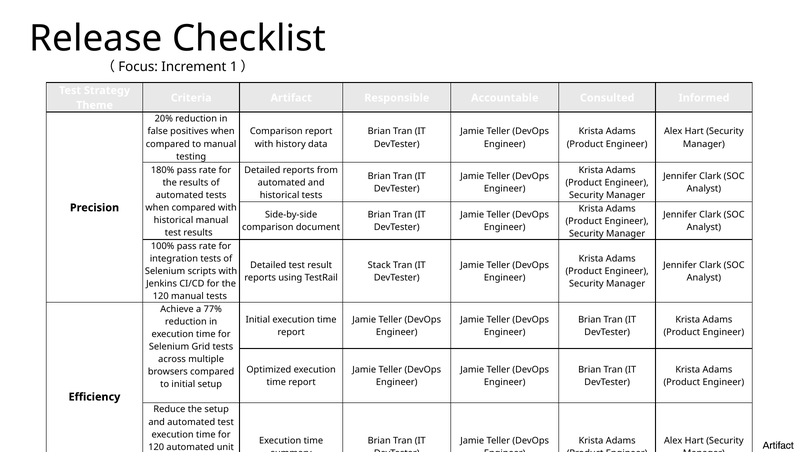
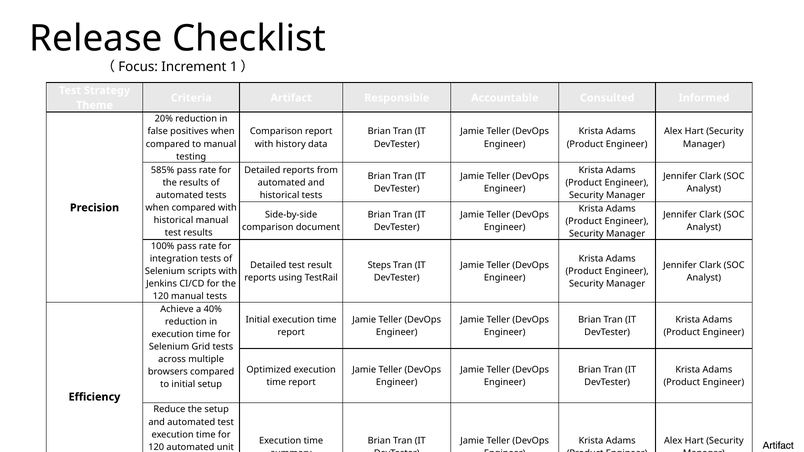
180%: 180% -> 585% (163, 170)
Stack: Stack -> Steps (379, 265)
77%: 77% -> 40% (213, 309)
